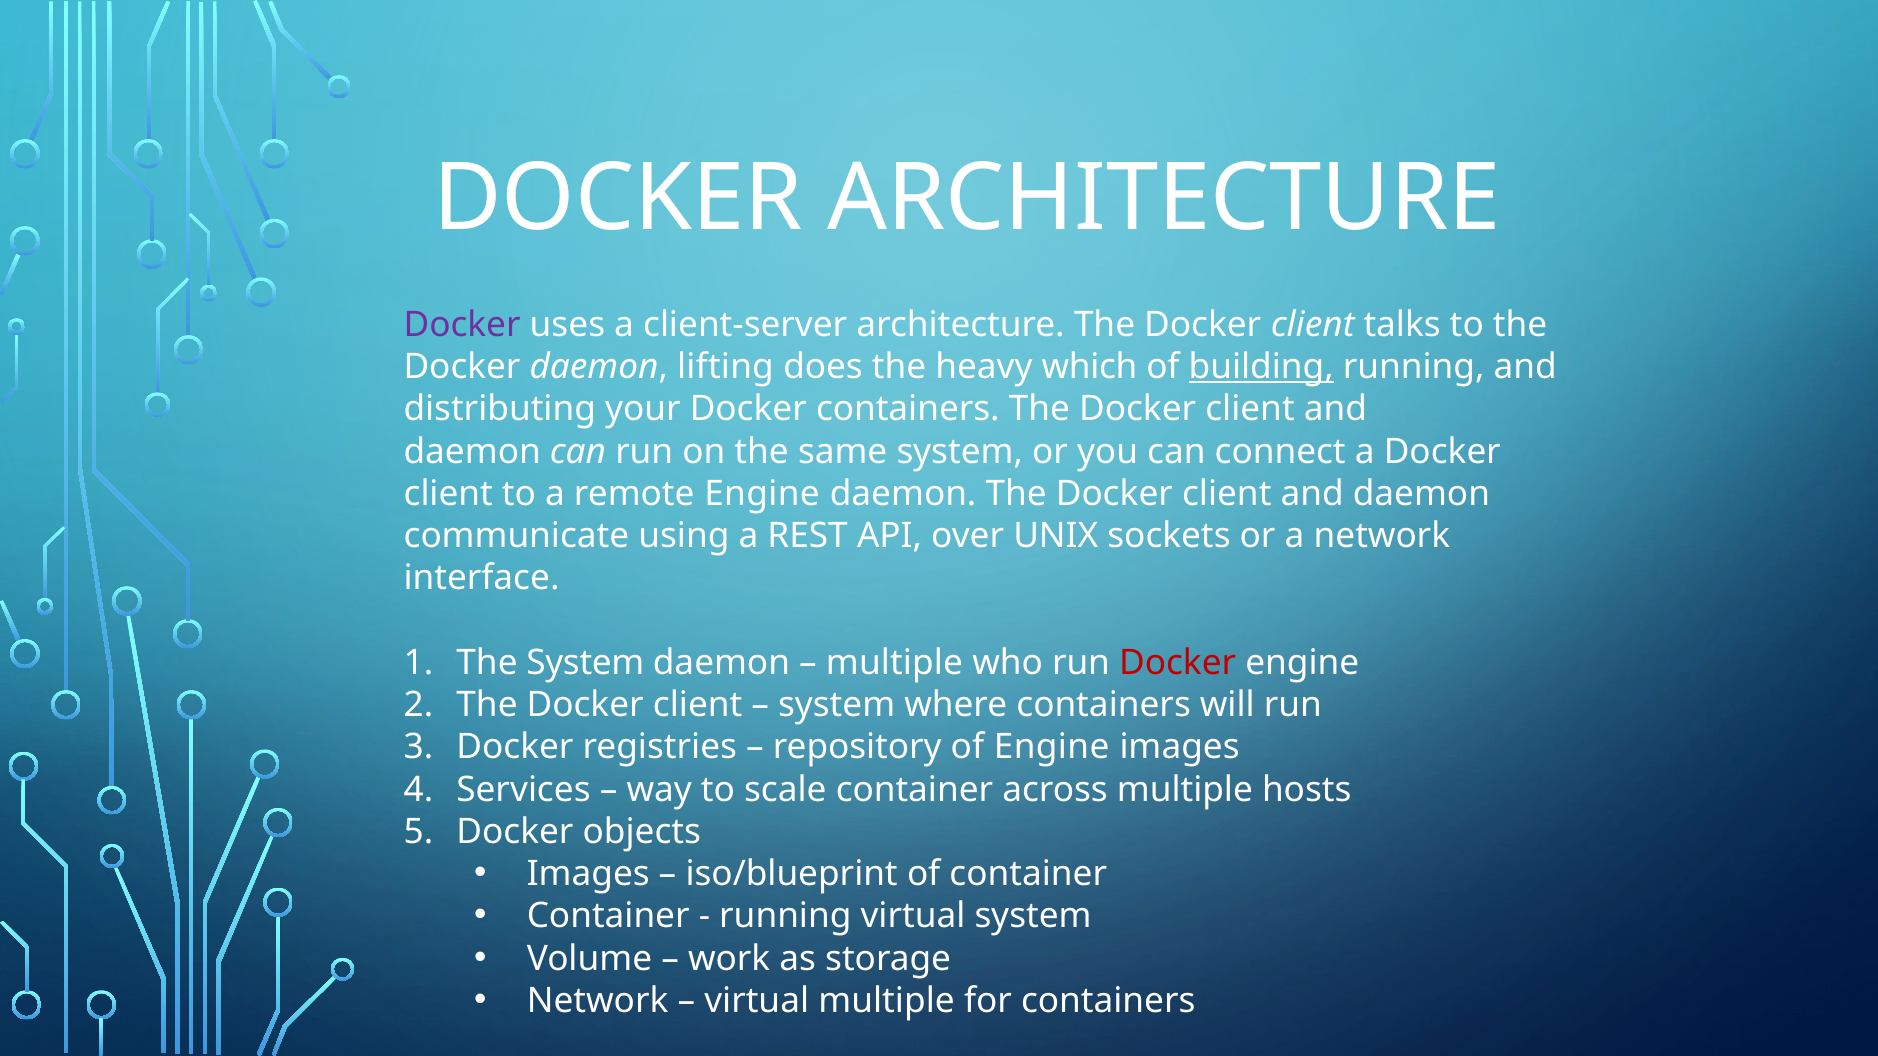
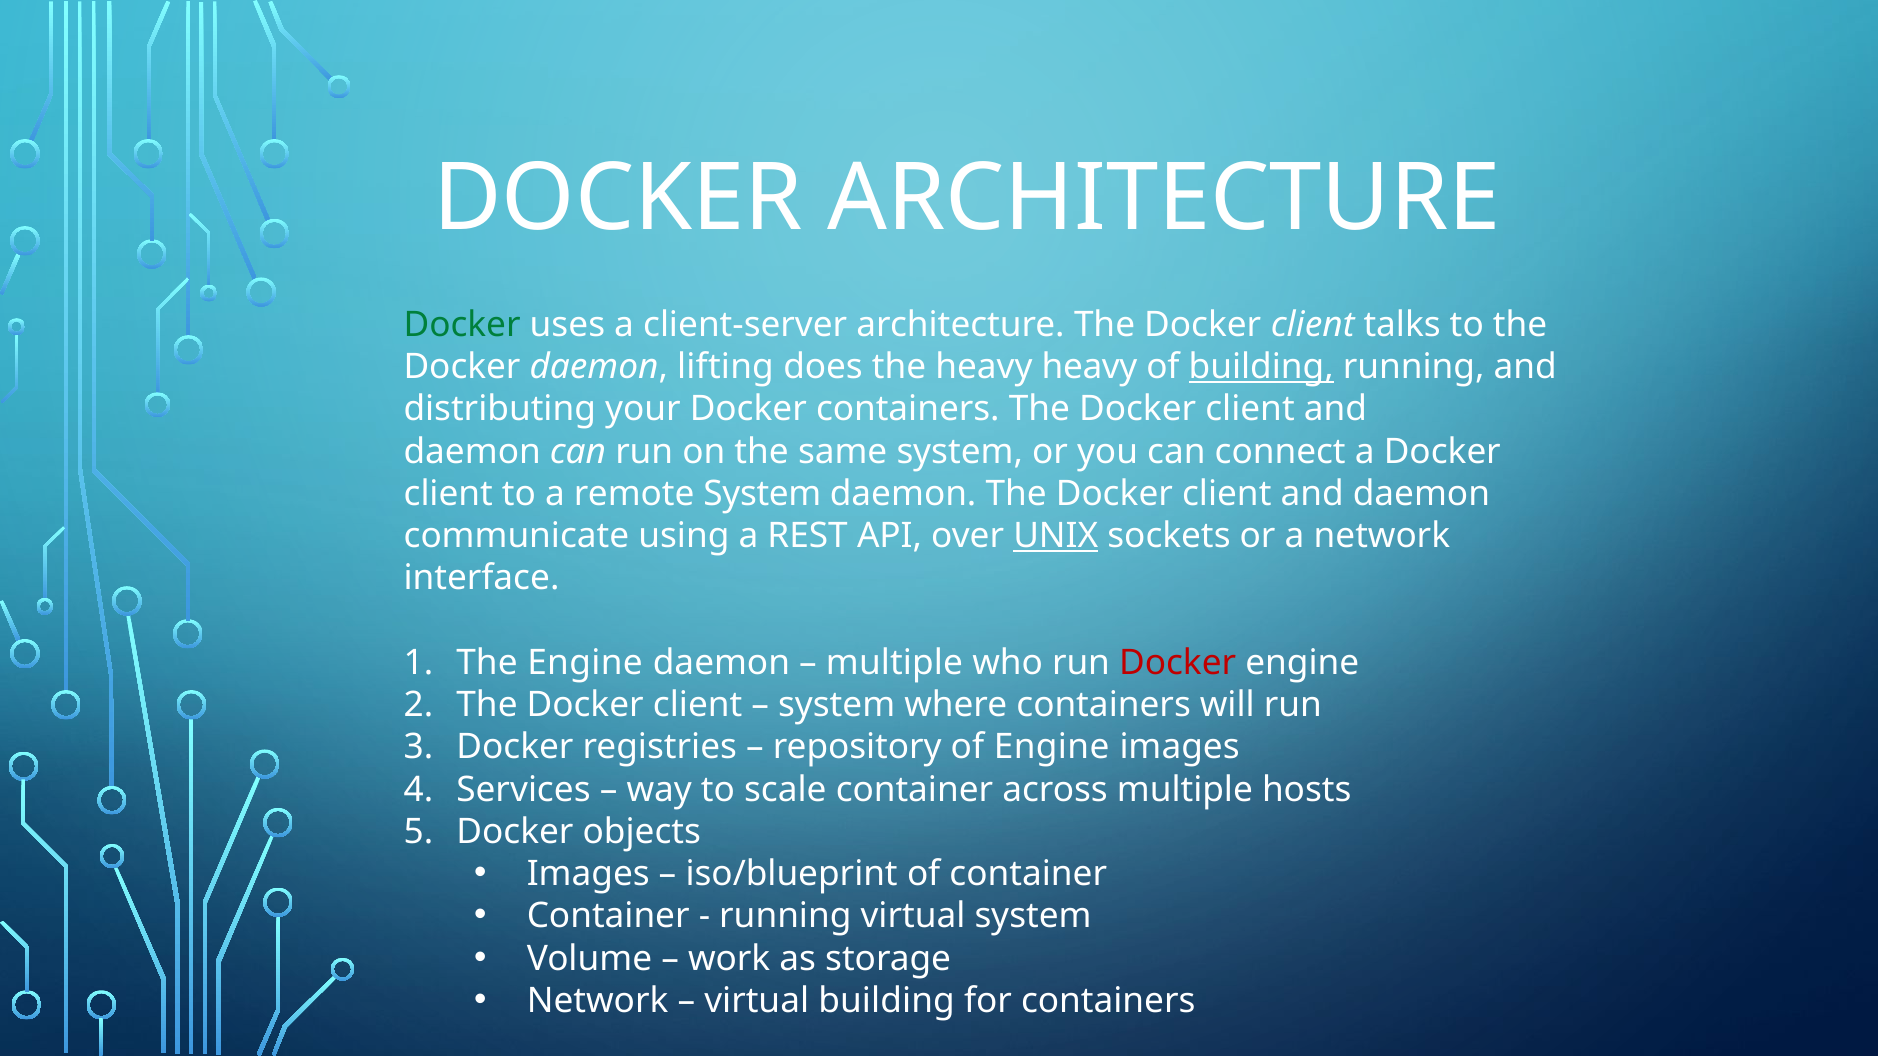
Docker colour: purple -> green (462, 325)
heavy which: which -> heavy (1090, 367)
remote Engine: Engine -> System (762, 494)
UNIX underline: none -> present (1056, 536)
The System: System -> Engine (585, 663)
virtual multiple: multiple -> building (887, 1001)
